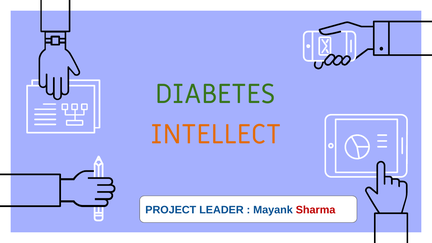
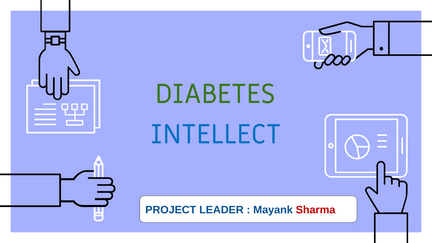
INTELLECT colour: orange -> blue (216, 134)
